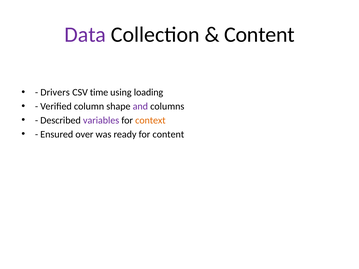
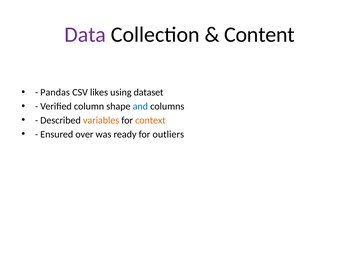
Drivers: Drivers -> Pandas (55, 92)
time: time -> likes (99, 92)
loading: loading -> dataset (149, 92)
and colour: purple -> blue (140, 106)
variables colour: purple -> orange (101, 120)
for content: content -> outliers (168, 134)
